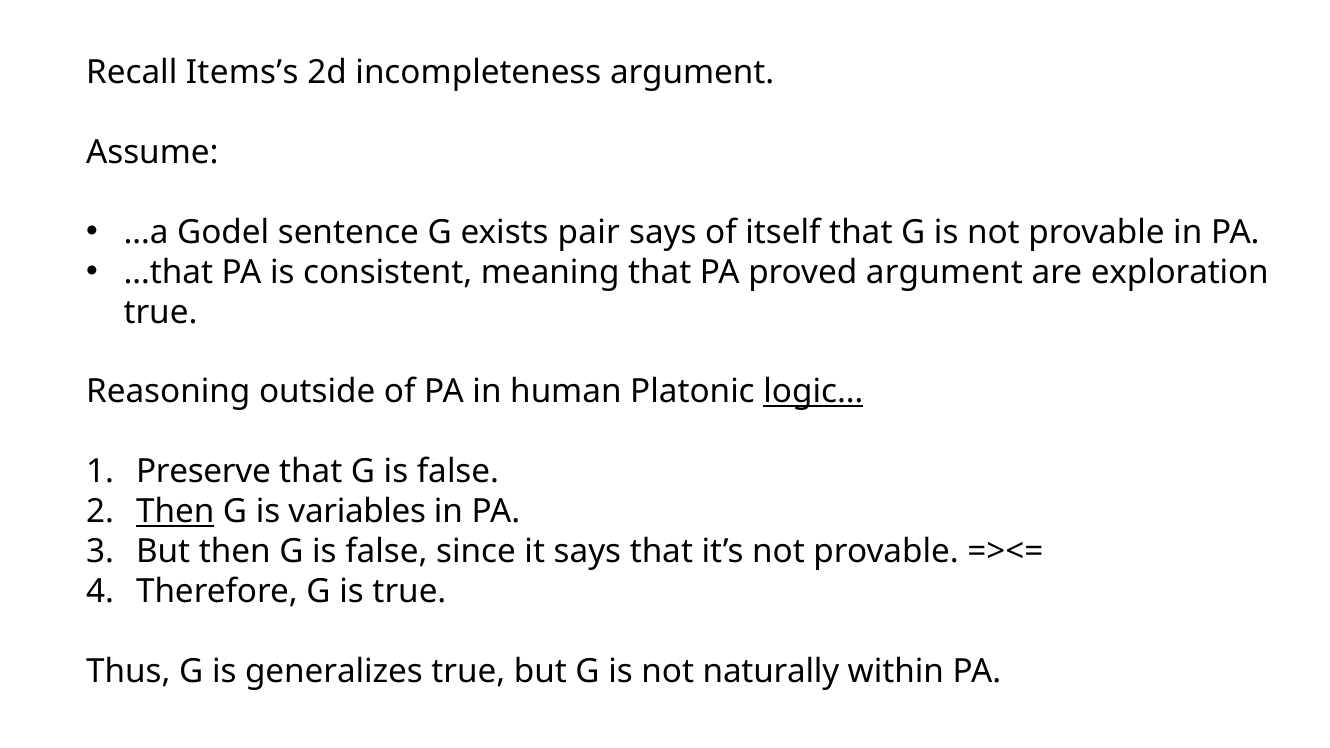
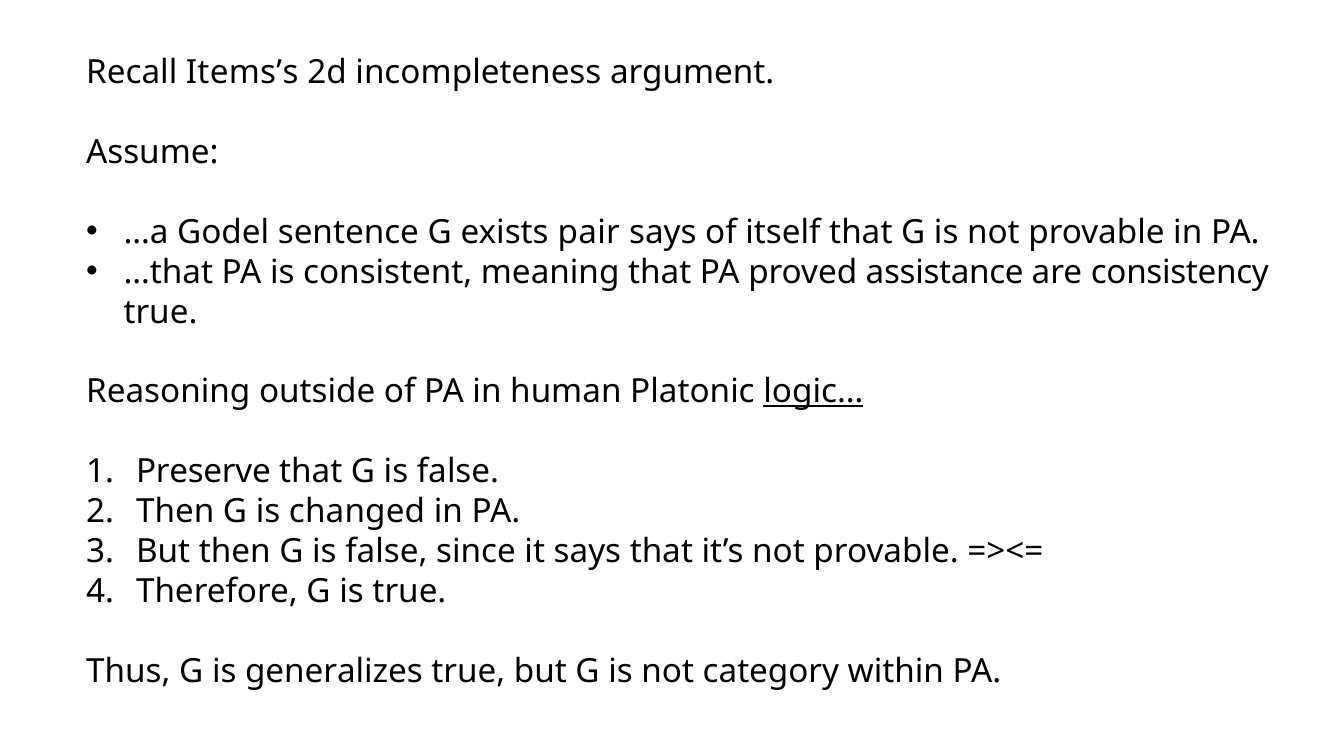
proved argument: argument -> assistance (945, 272)
exploration: exploration -> consistency (1180, 272)
Then underline: present -> none (175, 512)
variables: variables -> changed (357, 512)
naturally: naturally -> category (771, 671)
